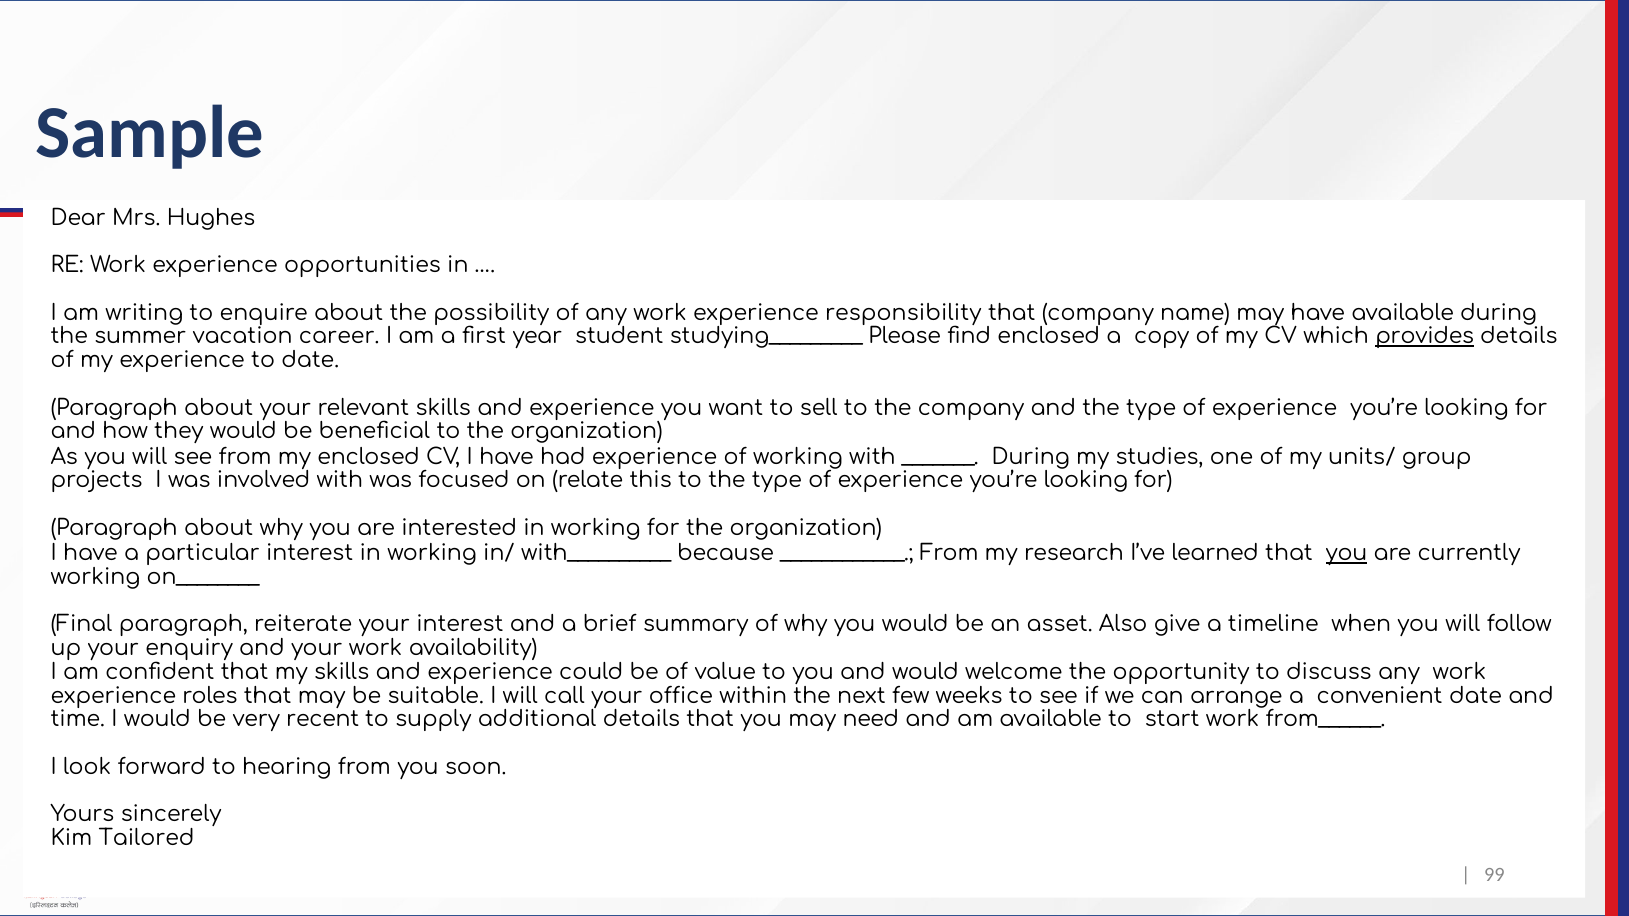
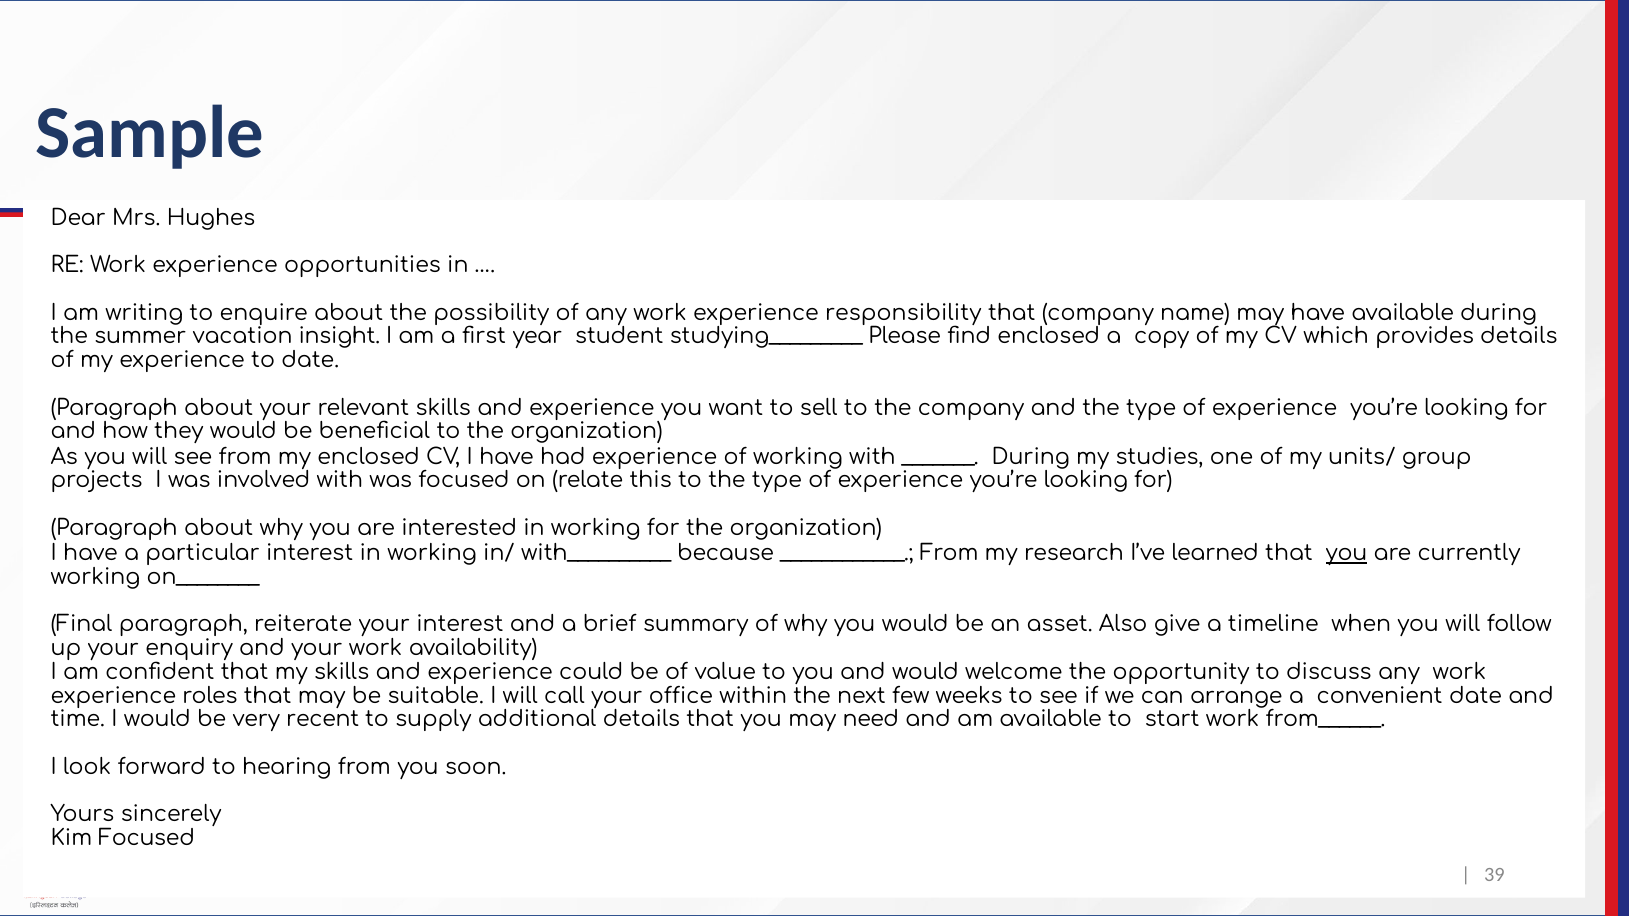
career: career -> insight (339, 337)
provides underline: present -> none (1425, 337)
Kim Tailored: Tailored -> Focused (147, 838)
99: 99 -> 39 (1494, 875)
